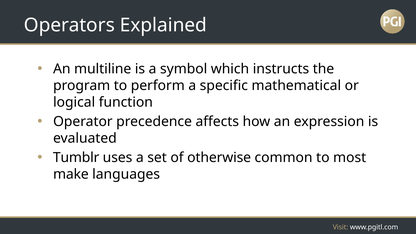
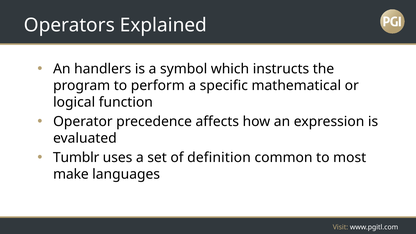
multiline: multiline -> handlers (103, 69)
otherwise: otherwise -> definition (219, 158)
